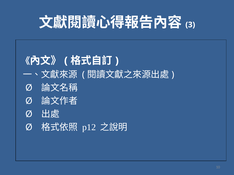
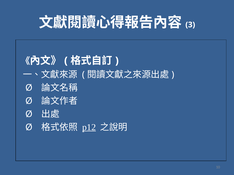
p12 underline: none -> present (89, 128)
